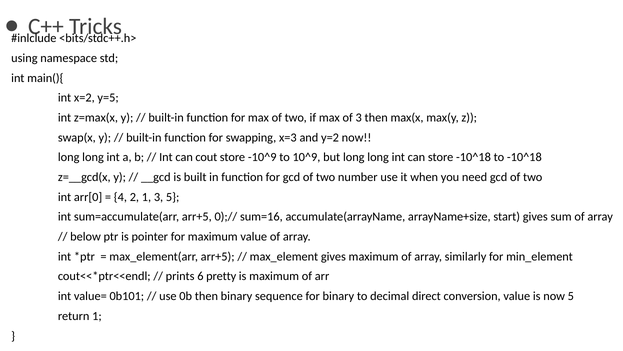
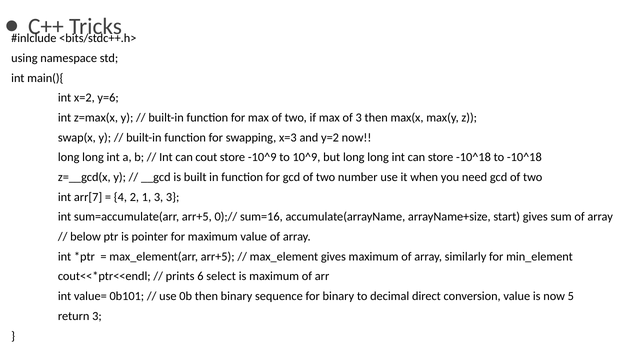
y=5: y=5 -> y=6 (108, 98)
arr[0: arr[0 -> arr[7 (88, 197)
3 5: 5 -> 3 (173, 197)
pretty: pretty -> select (221, 276)
return 1: 1 -> 3 (97, 316)
